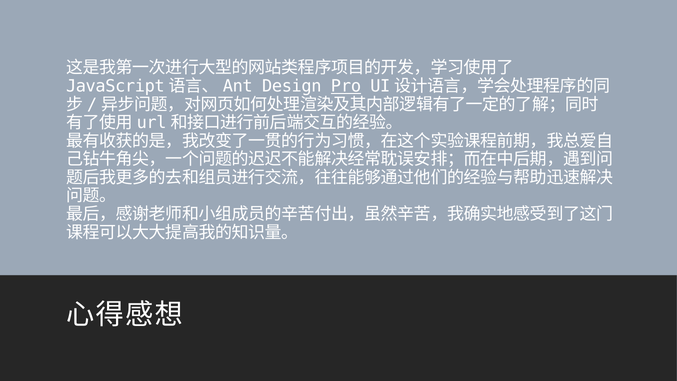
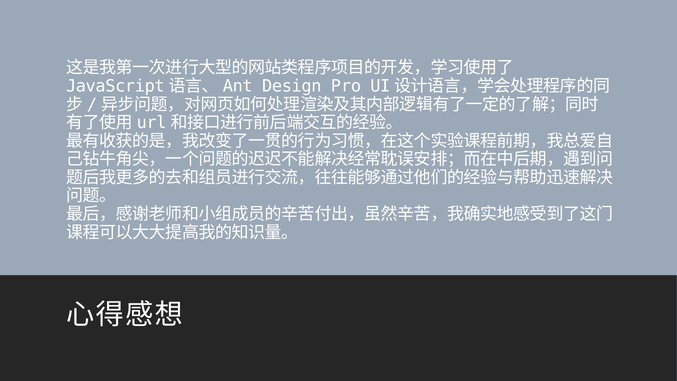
Pro underline: present -> none (346, 86)
